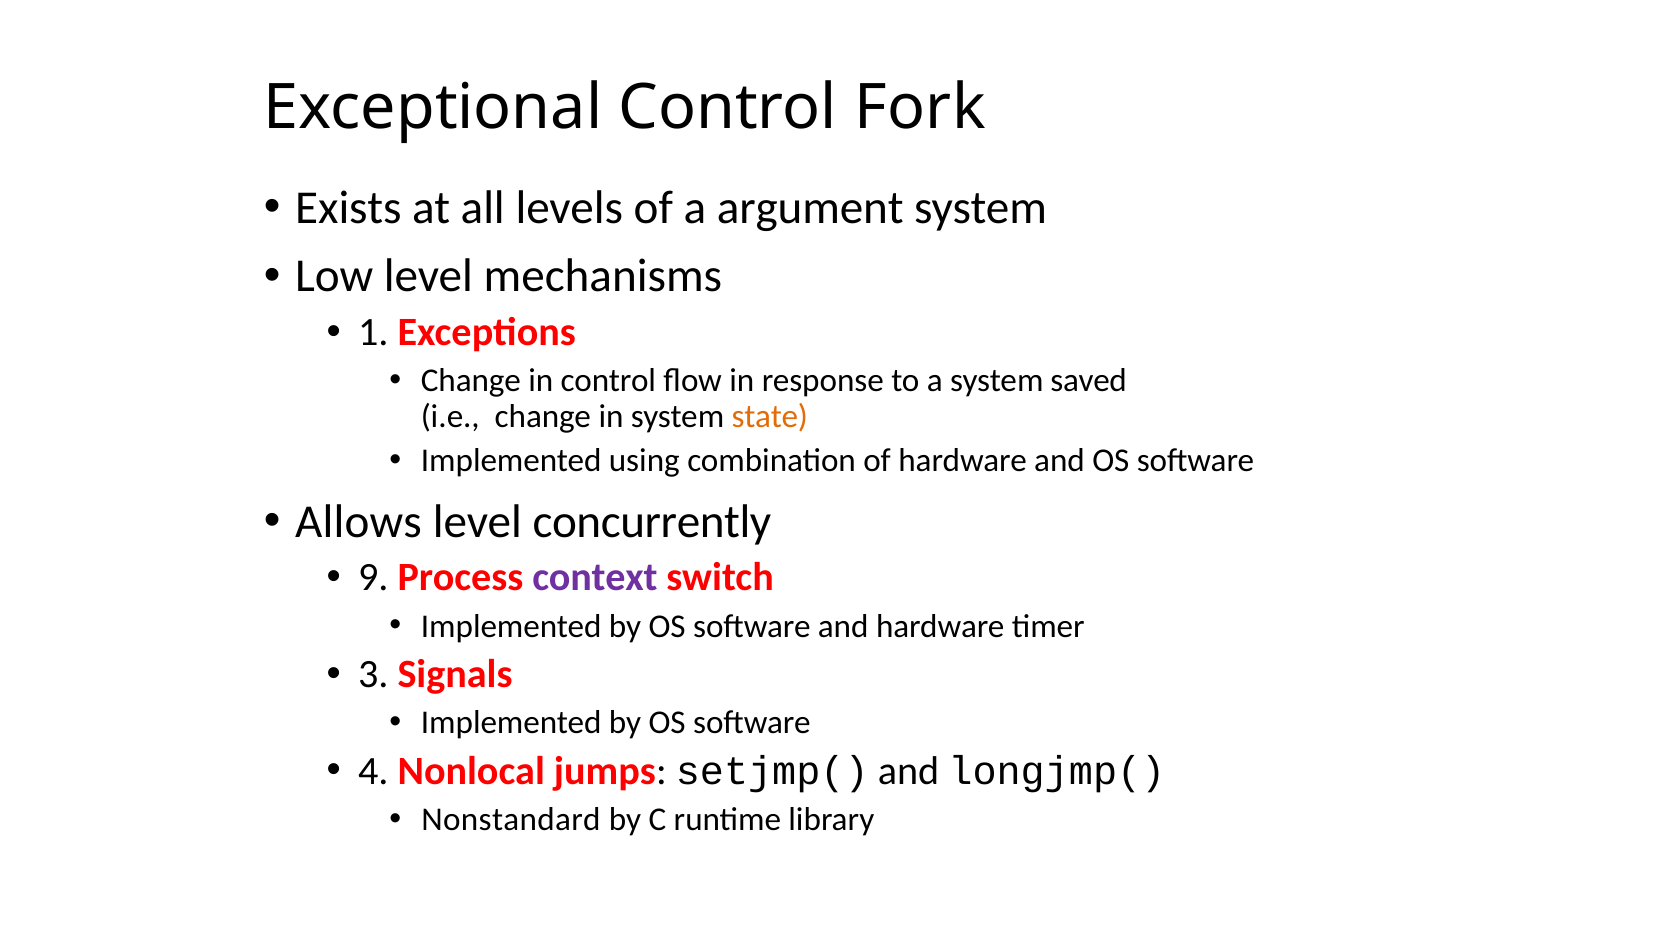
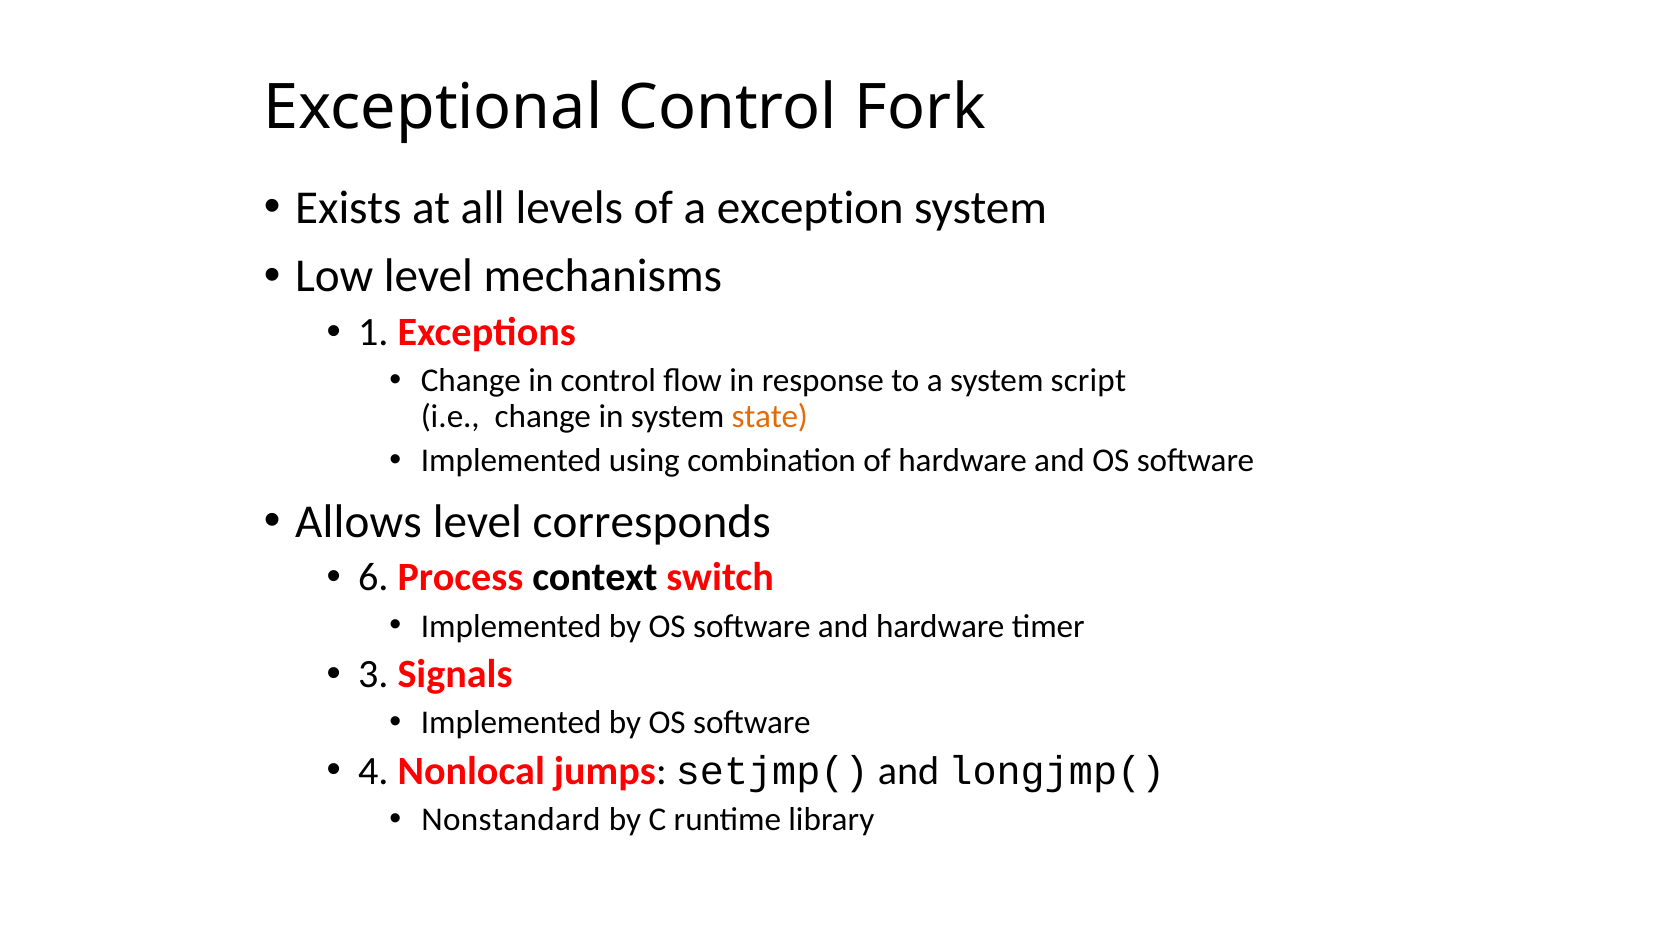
argument: argument -> exception (810, 208)
saved: saved -> script (1088, 381)
concurrently: concurrently -> corresponds (652, 522)
9: 9 -> 6 (373, 578)
context colour: purple -> black (595, 578)
